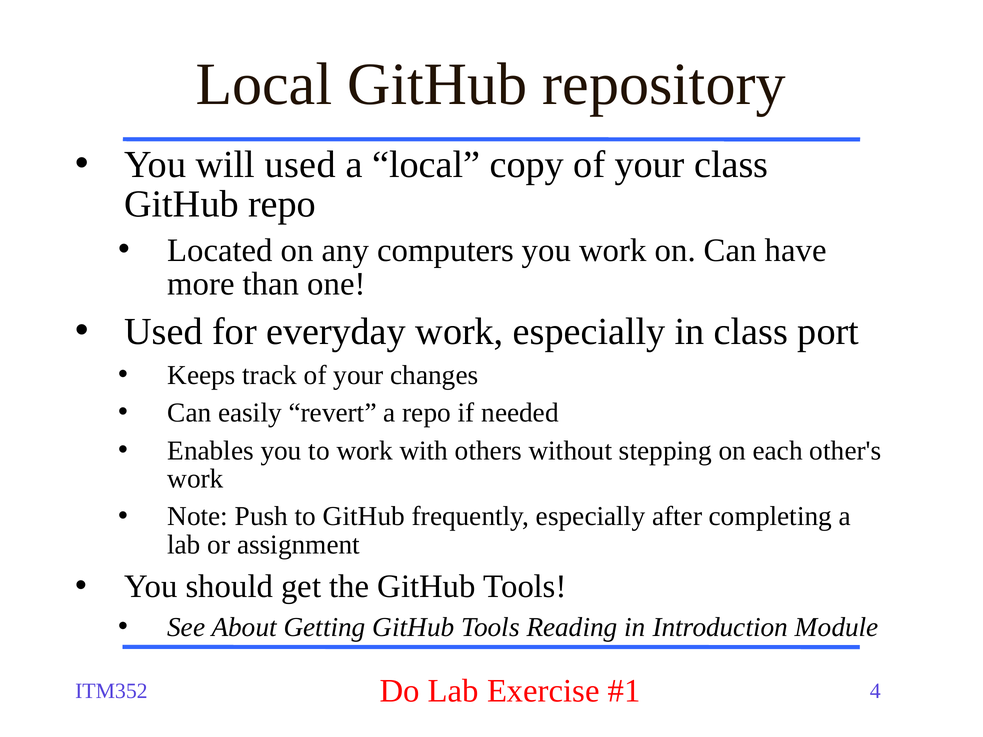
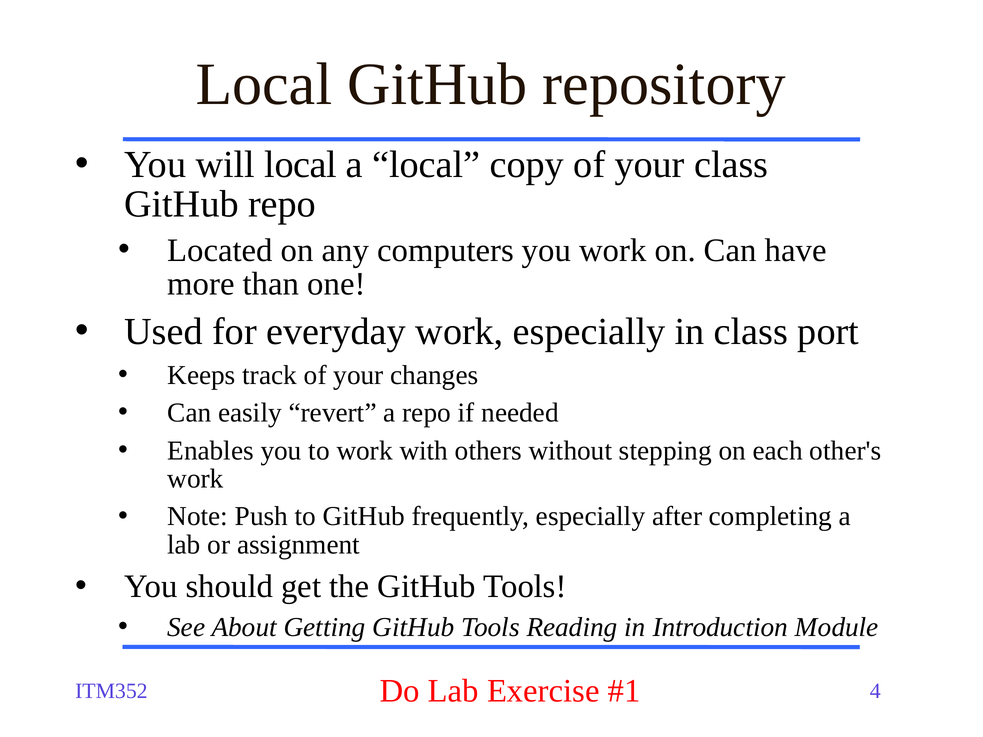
will used: used -> local (301, 165)
